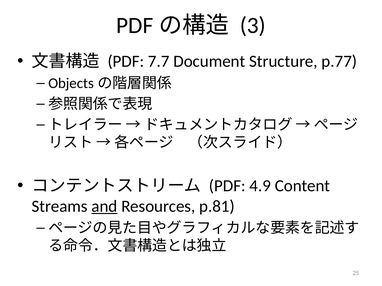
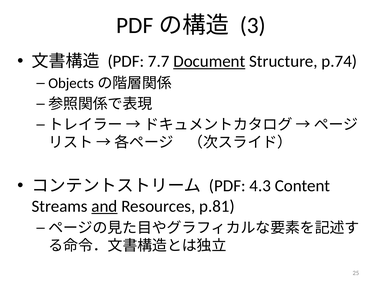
Document underline: none -> present (209, 61)
p.77: p.77 -> p.74 (339, 61)
4.9: 4.9 -> 4.3 (260, 186)
